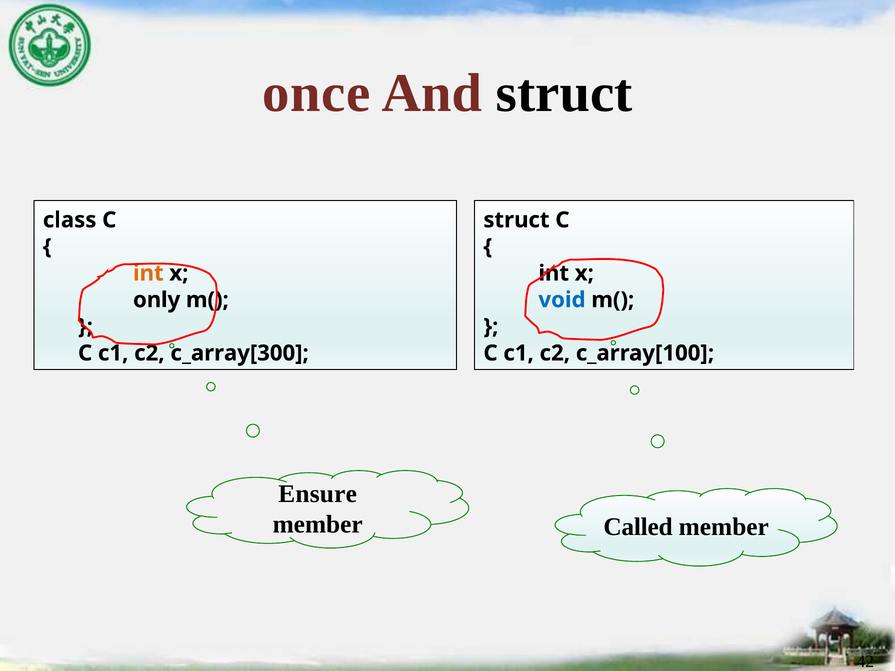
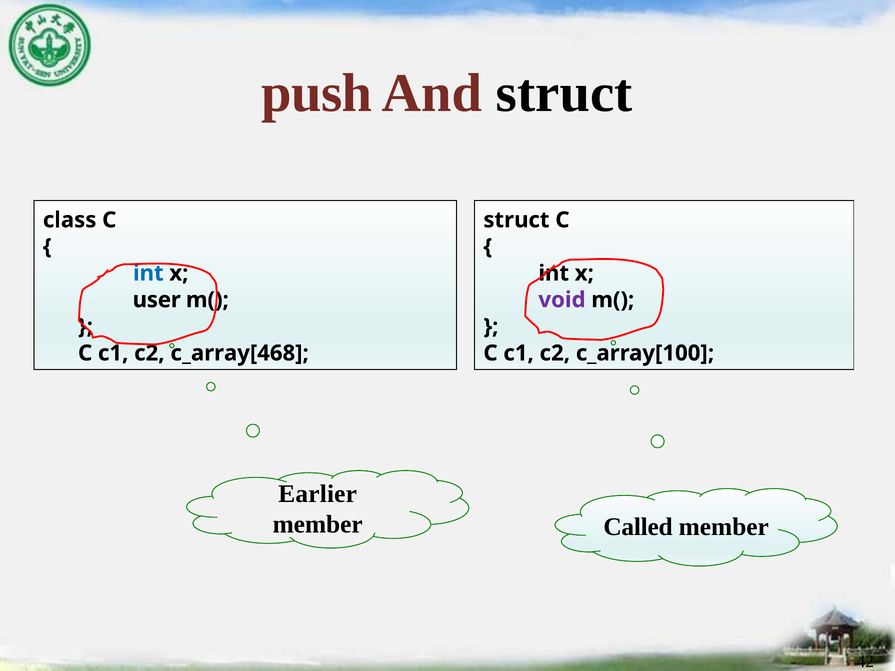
once: once -> push (317, 93)
int colour: orange -> blue (148, 273)
only: only -> user (157, 300)
void colour: blue -> purple (562, 300)
c_array[300: c_array[300 -> c_array[468 (240, 353)
Ensure: Ensure -> Earlier (318, 494)
